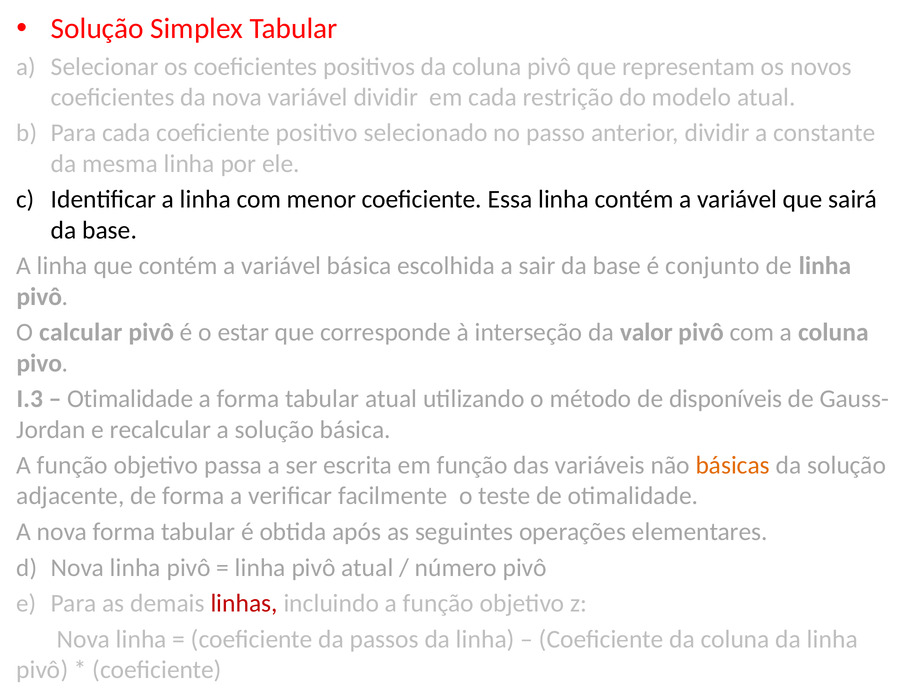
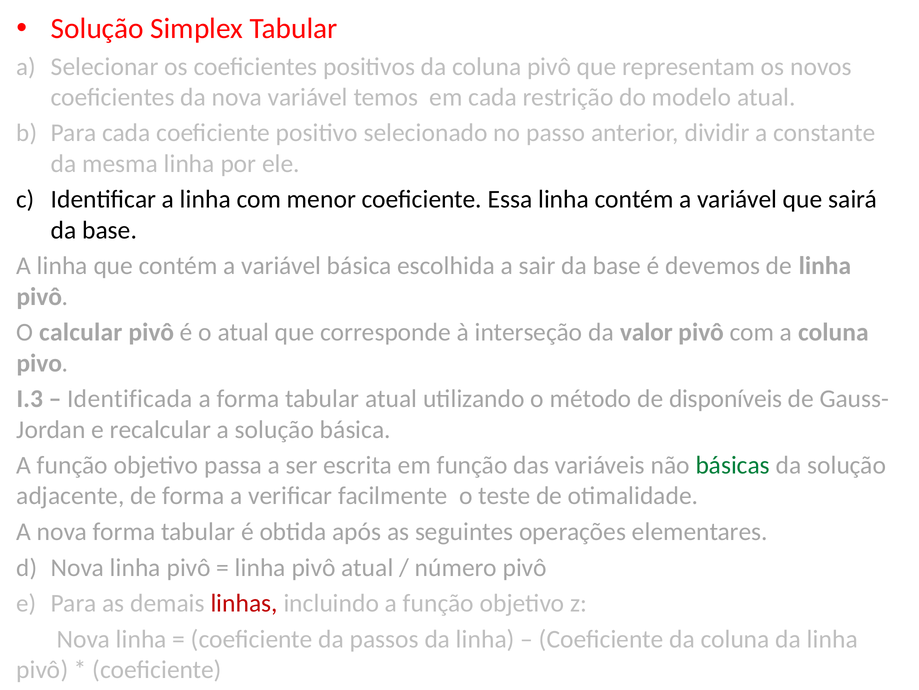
variável dividir: dividir -> temos (386, 97)
conjunto: conjunto -> devemos (713, 266)
o estar: estar -> atual (243, 332)
Otimalidade: Otimalidade -> Identificada (130, 398)
básicas colour: orange -> green (733, 465)
